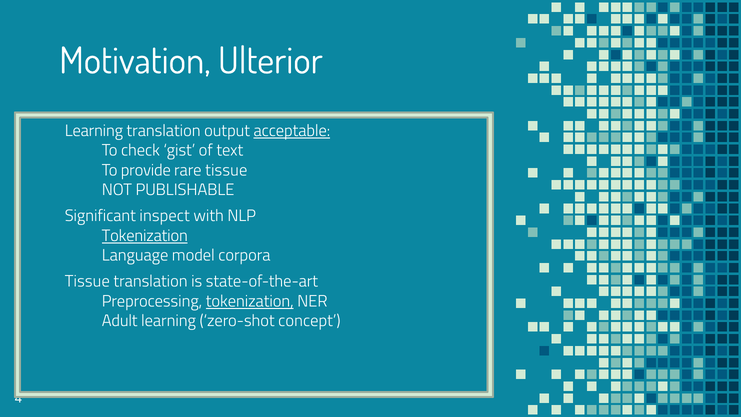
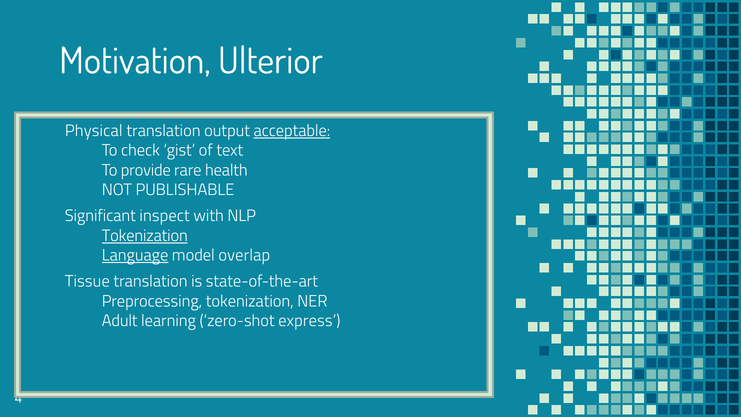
Learning: Learning -> Physical (94, 131)
rare tissue: tissue -> health (226, 170)
Language underline: none -> present (135, 255)
corpora: corpora -> overlap (244, 255)
tokenization underline: present -> none (250, 301)
concept: concept -> express (309, 321)
